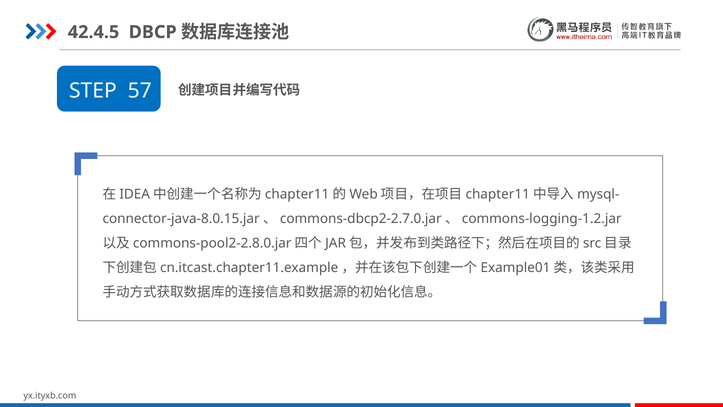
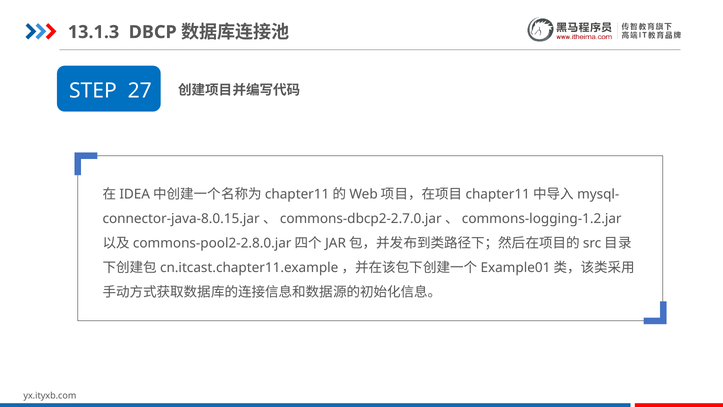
42.4.5: 42.4.5 -> 13.1.3 (94, 32)
57: 57 -> 27 (140, 90)
